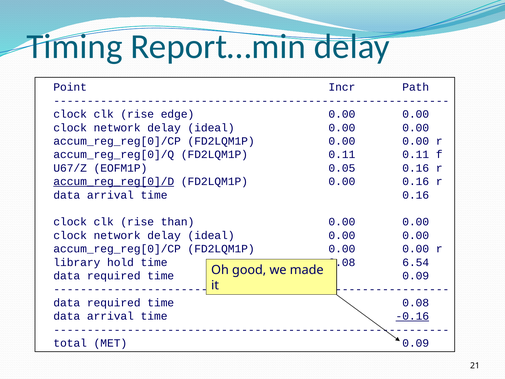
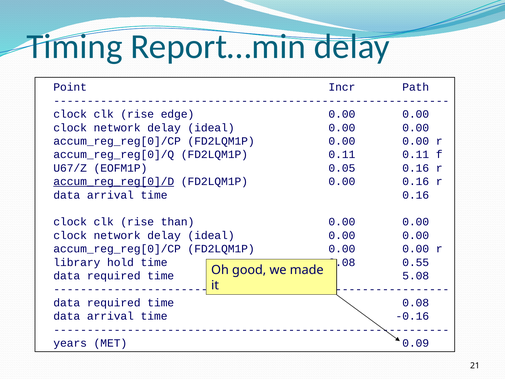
6.54: 6.54 -> 0.55 (416, 262)
time 0.09: 0.09 -> 5.08 (416, 276)
-0.16 underline: present -> none (412, 316)
total: total -> years (70, 343)
